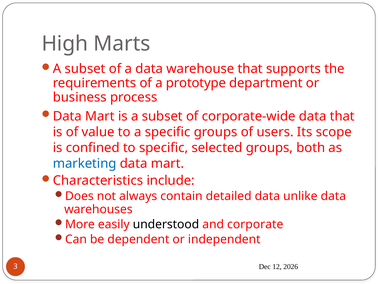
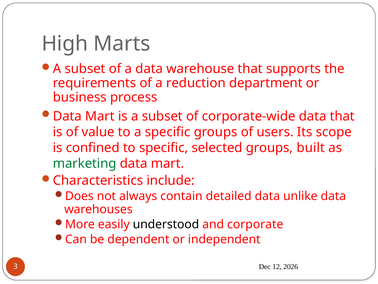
prototype: prototype -> reduction (196, 83)
both: both -> built (311, 148)
marketing colour: blue -> green (85, 163)
